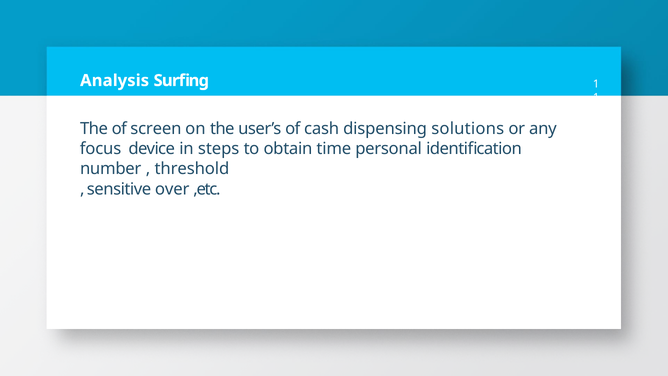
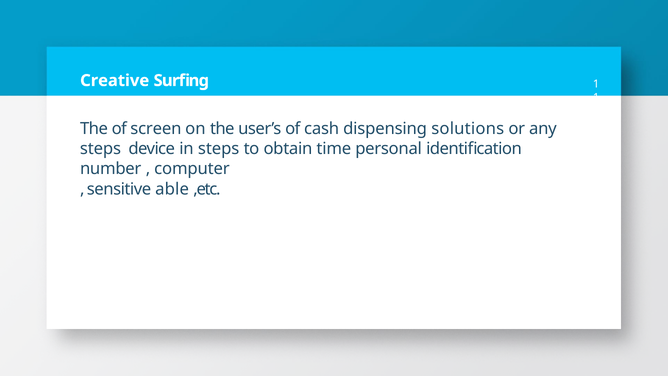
Analysis: Analysis -> Creative (115, 81)
focus: focus -> steps (101, 149)
threshold: threshold -> computer (192, 169)
over: over -> able (172, 189)
